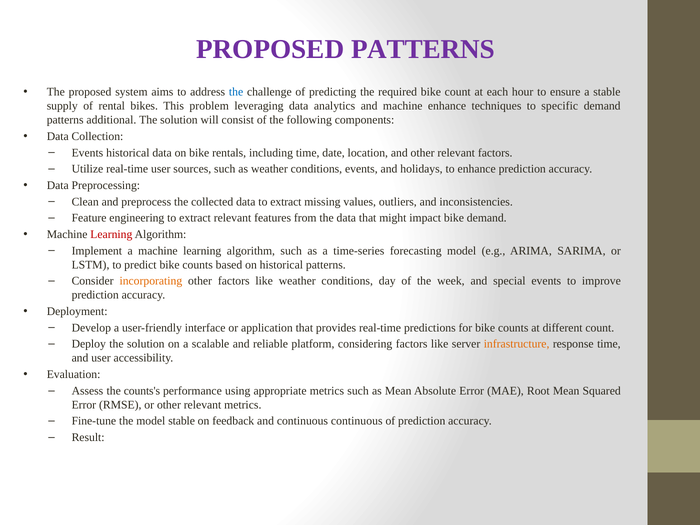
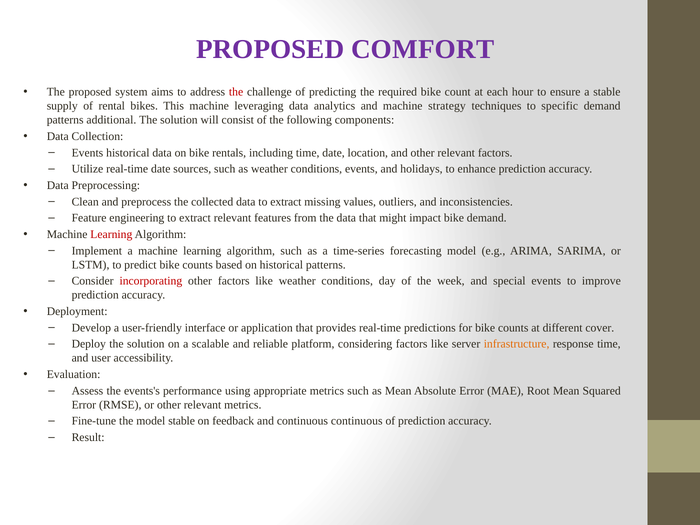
PROPOSED PATTERNS: PATTERNS -> COMFORT (423, 49)
the colour: blue -> red (236, 92)
This problem: problem -> machine (209, 106)
machine enhance: enhance -> strategy (447, 106)
real-time user: user -> date (161, 169)
incorporating colour: orange -> red (151, 281)
different count: count -> cover (600, 328)
counts's: counts's -> events's (142, 391)
